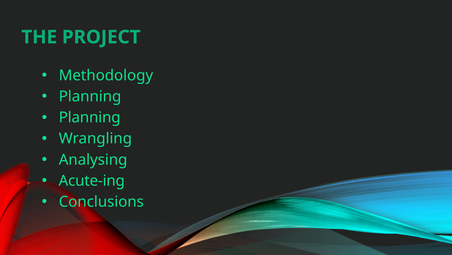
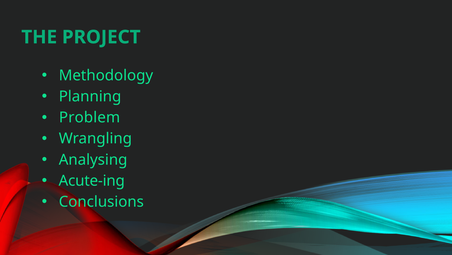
Planning: Planning -> Problem (90, 117)
